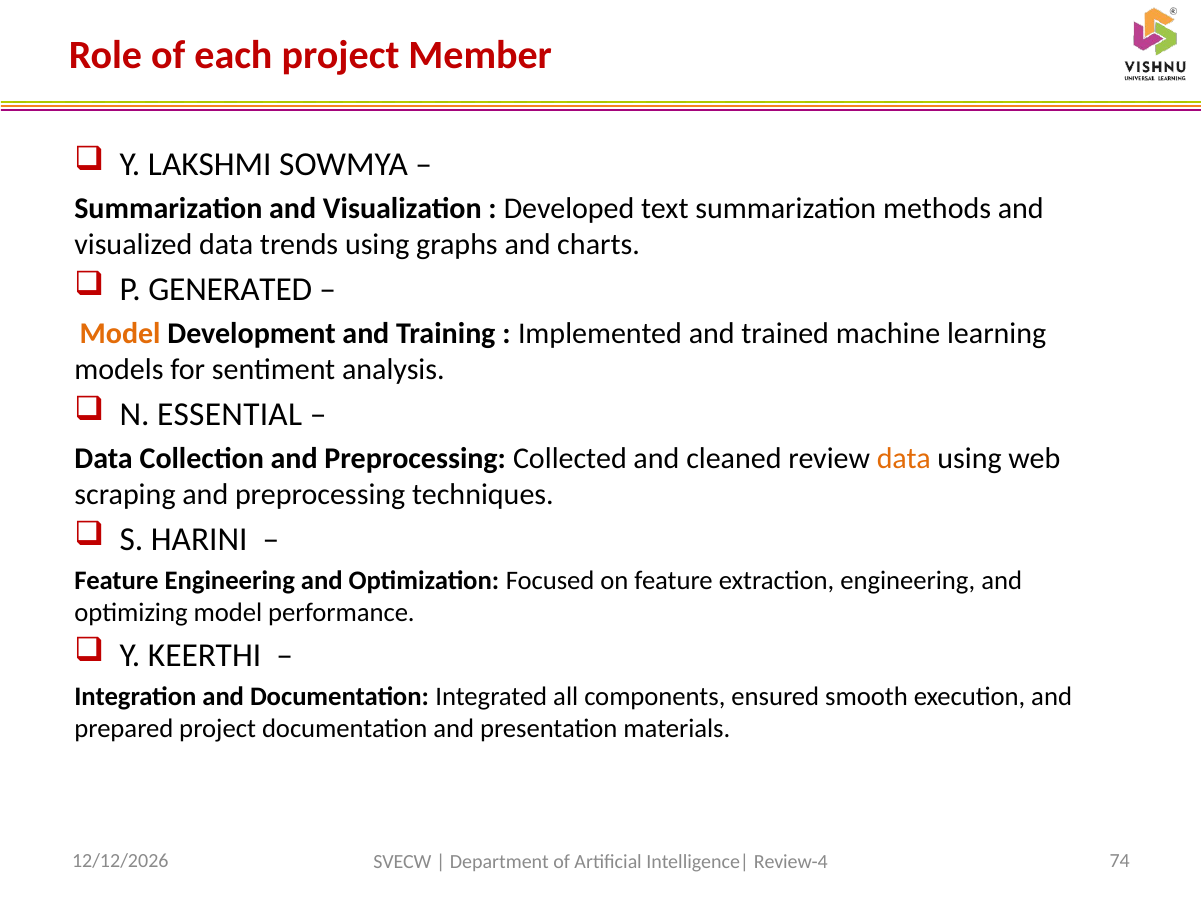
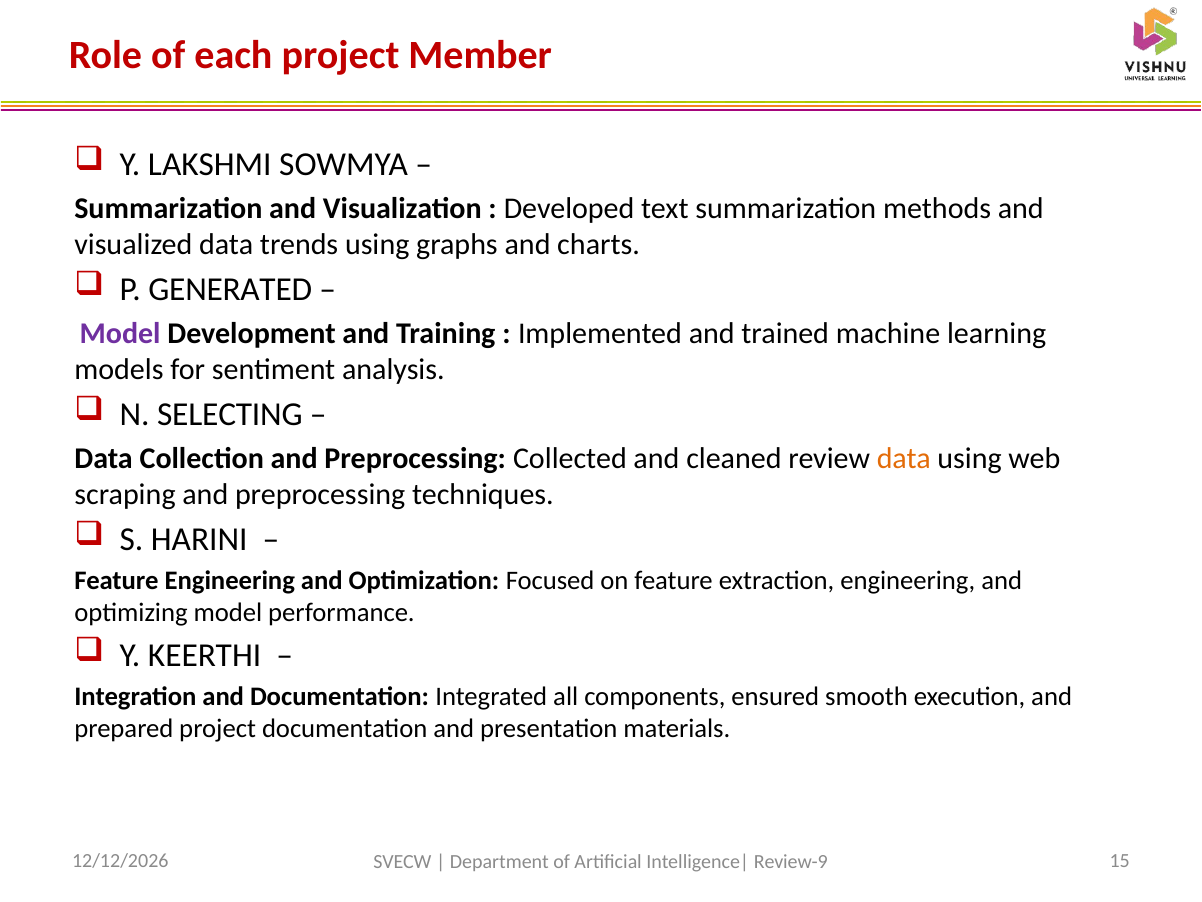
Model colour: orange -> purple (120, 333)
ESSENTIAL: ESSENTIAL -> SELECTING (230, 415)
74: 74 -> 15 (1120, 861)
Review-4: Review-4 -> Review-9 (791, 861)
